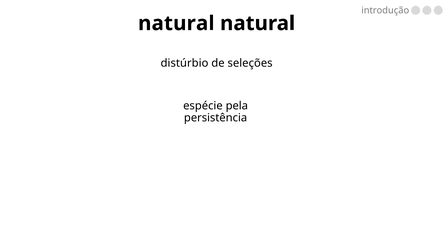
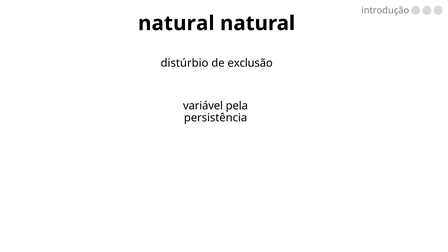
seleções: seleções -> exclusão (250, 63)
espécie: espécie -> variável (203, 106)
